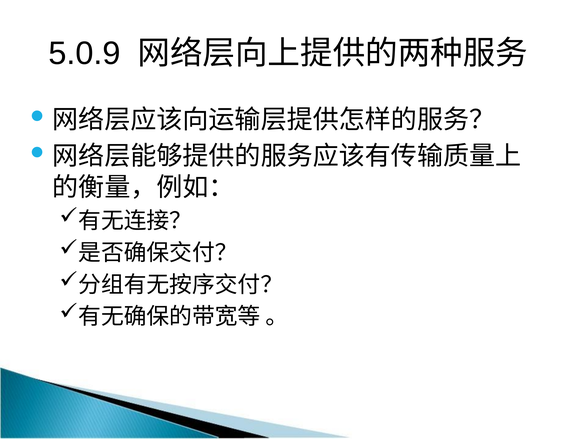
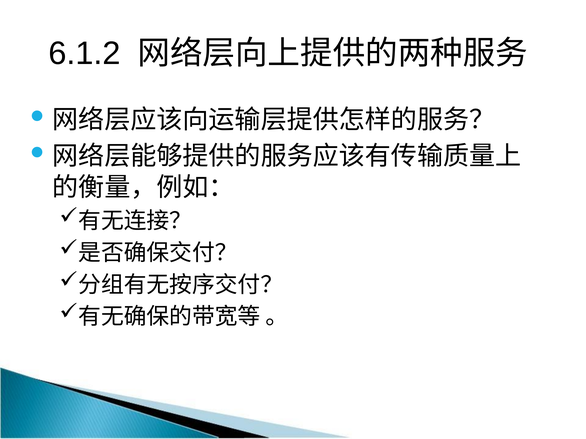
5.0.9: 5.0.9 -> 6.1.2 (85, 54)
